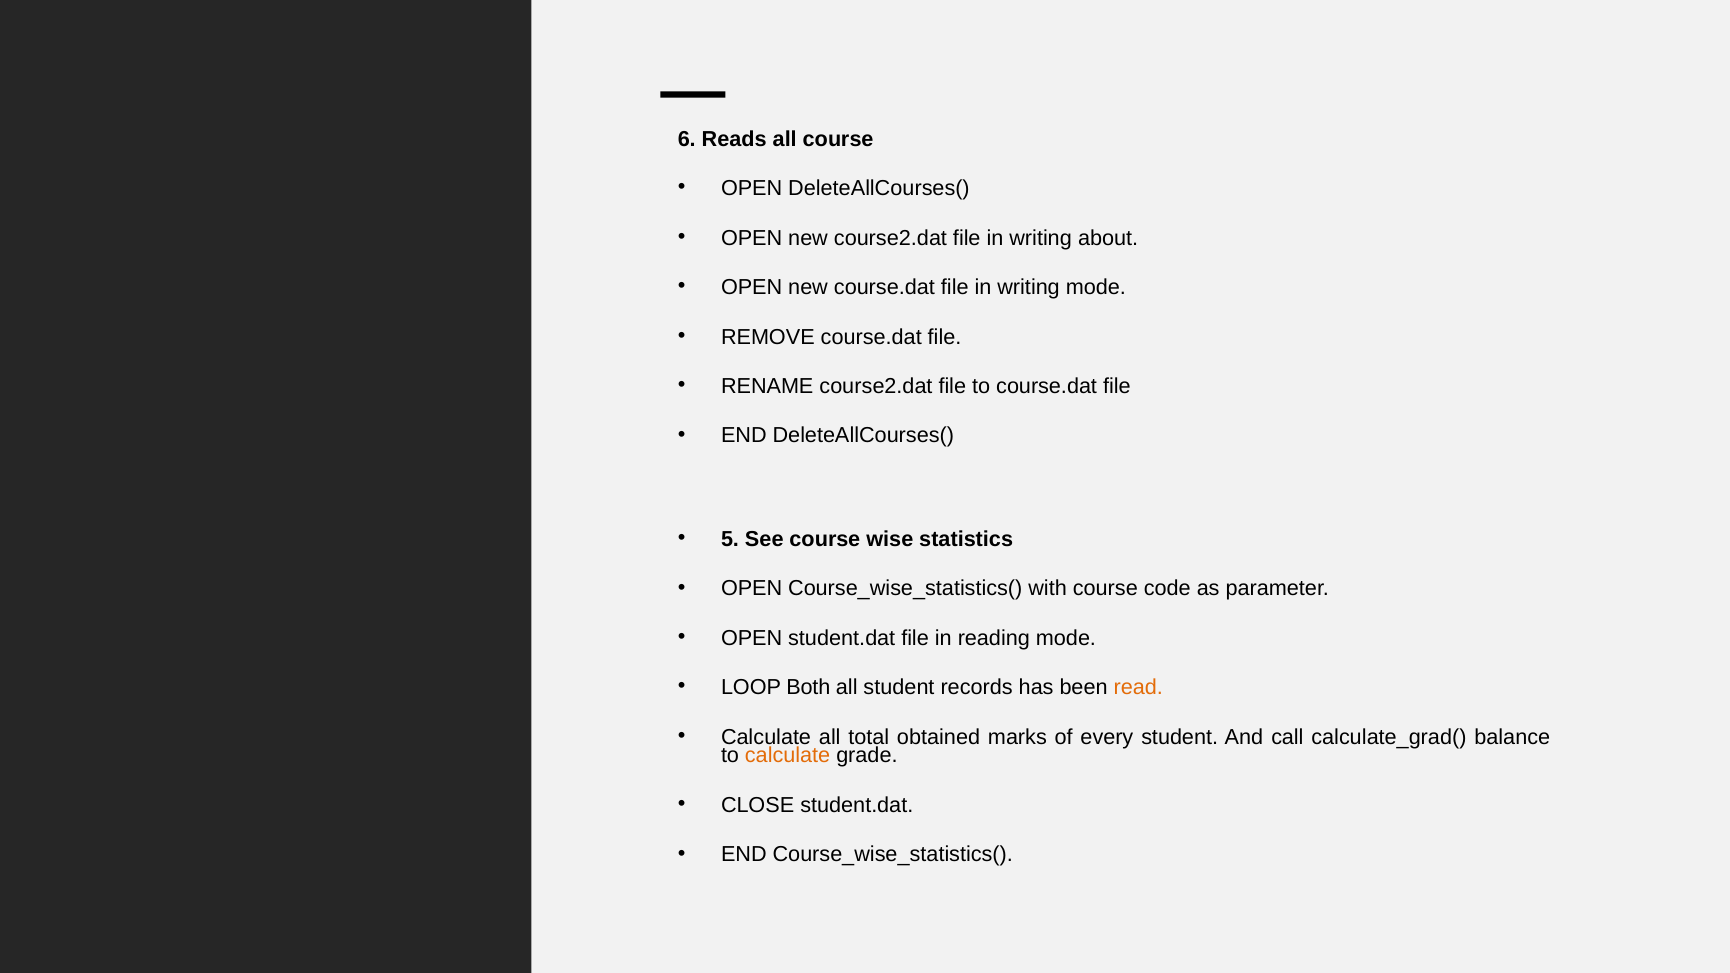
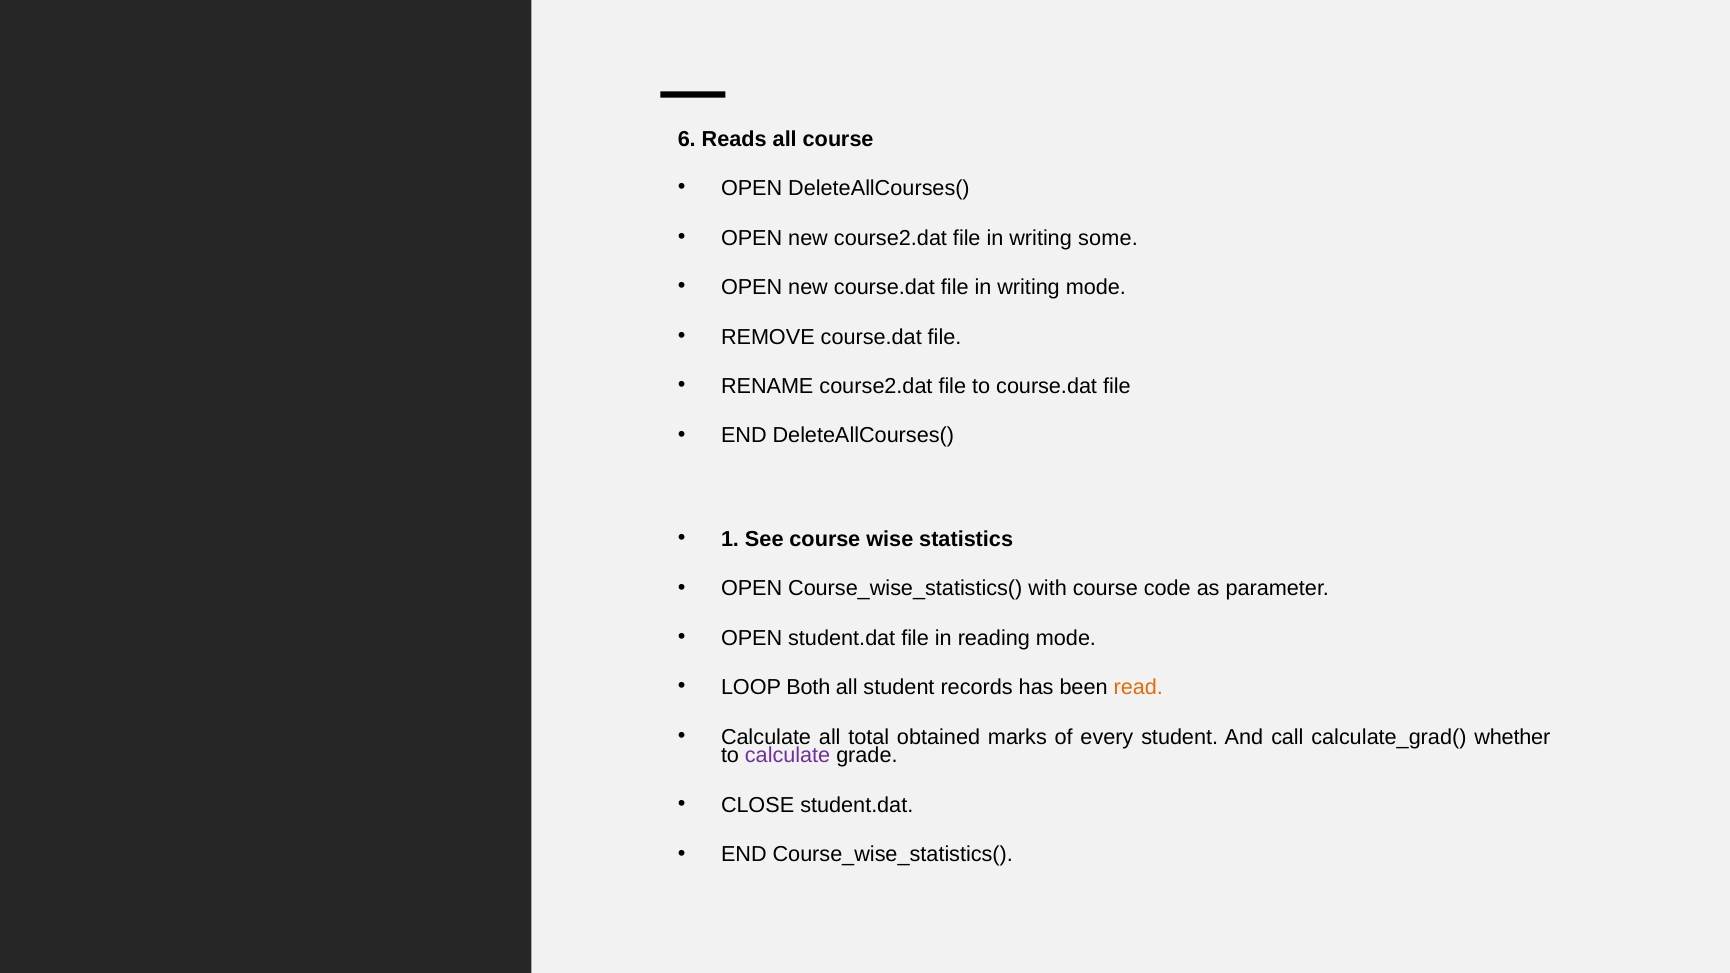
about: about -> some (1108, 238)
5: 5 -> 1 (730, 539)
balance: balance -> whether (1512, 737)
calculate colour: orange -> purple (788, 756)
